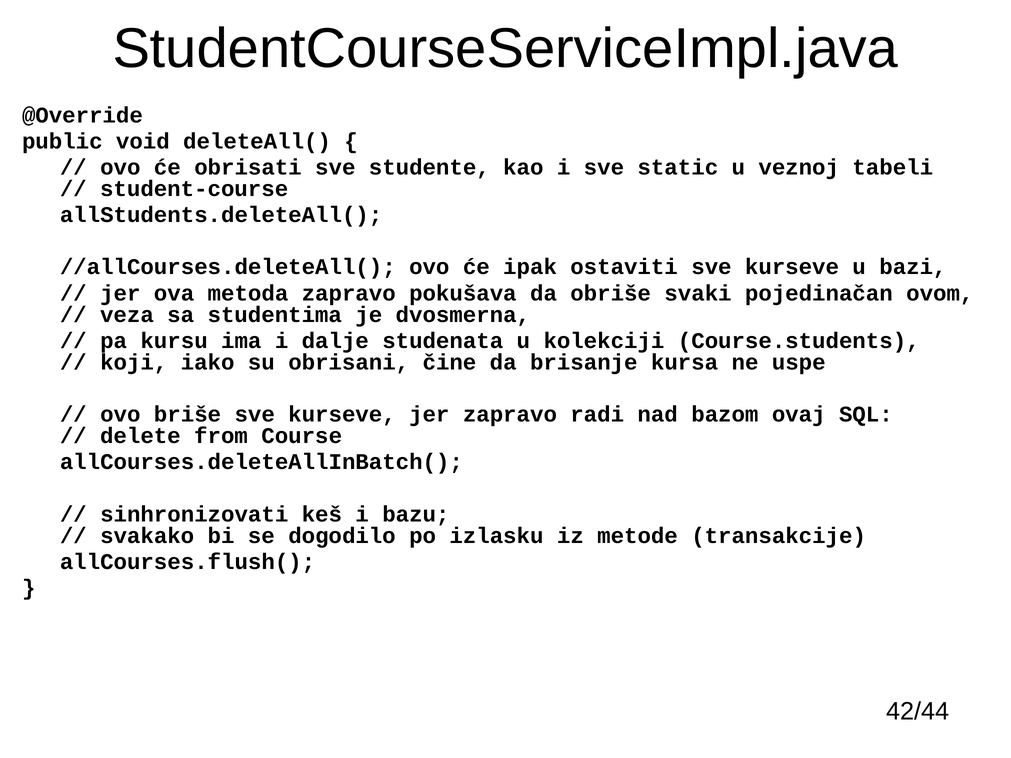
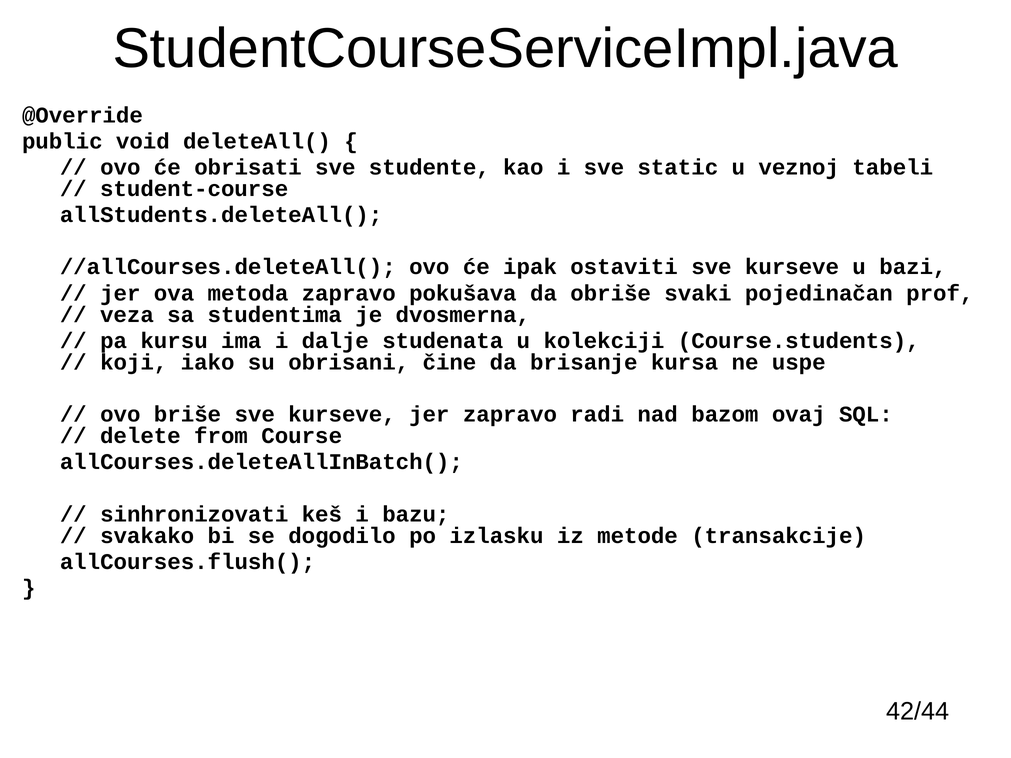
ovom: ovom -> prof (940, 293)
